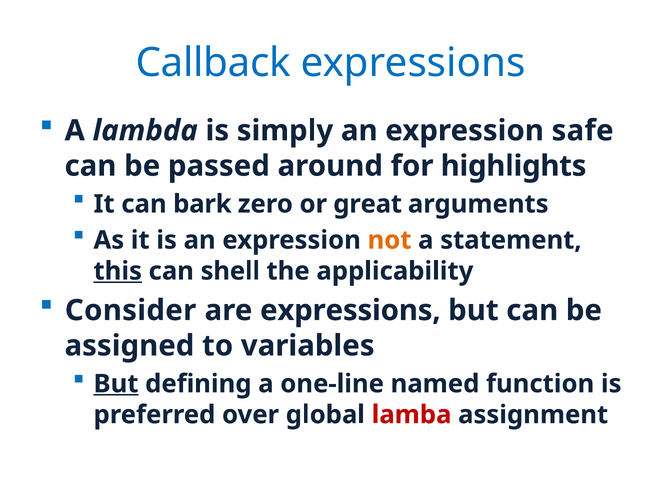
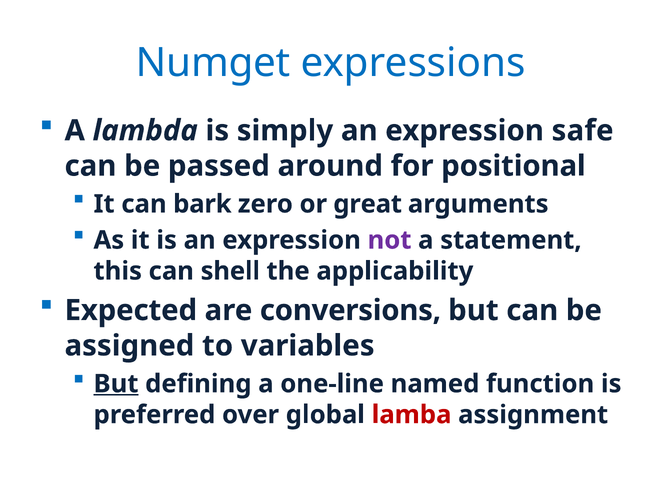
Callback: Callback -> Numget (213, 63)
highlights: highlights -> positional (513, 166)
not colour: orange -> purple (389, 240)
this underline: present -> none (118, 271)
Consider: Consider -> Expected (131, 310)
are expressions: expressions -> conversions (350, 310)
